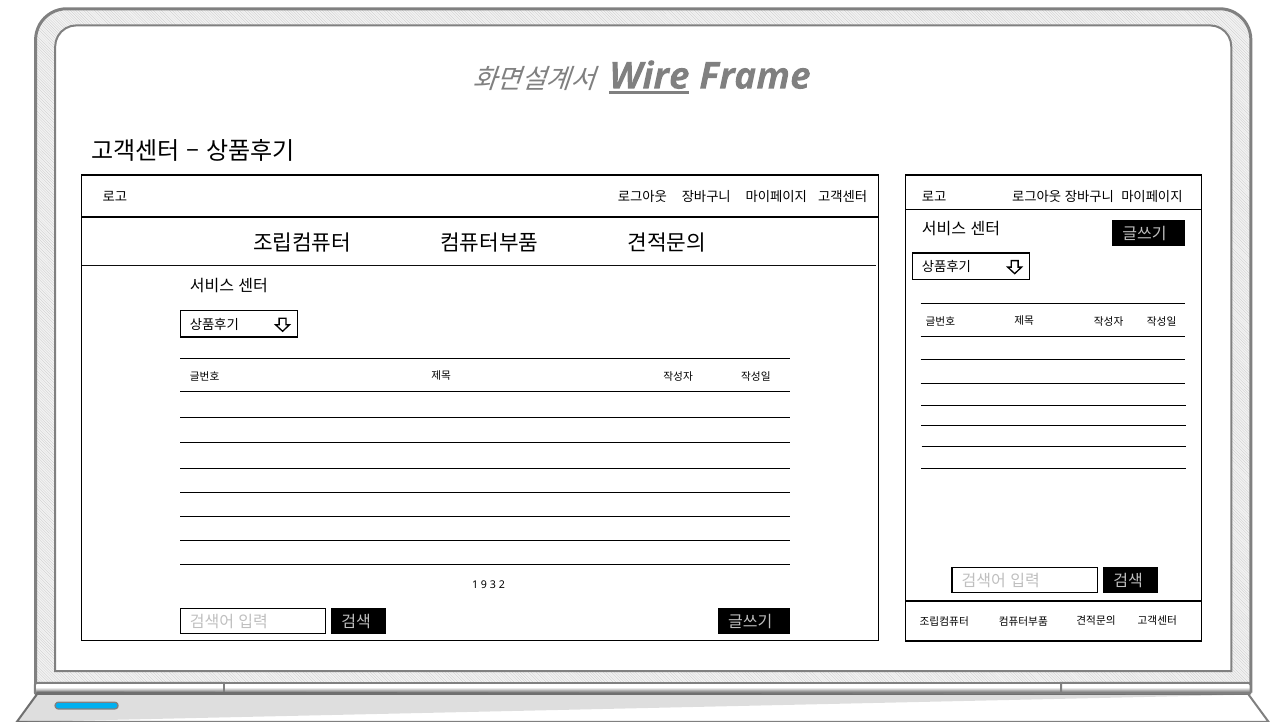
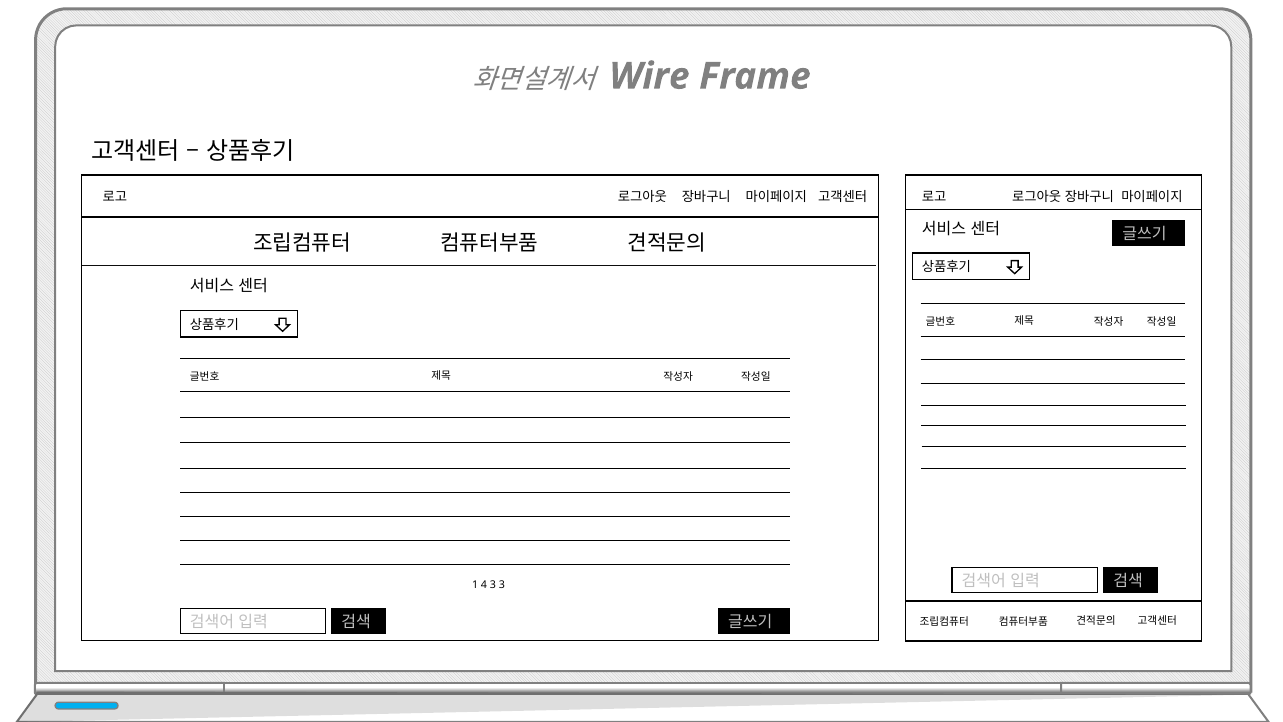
Wire underline: present -> none (649, 76)
9: 9 -> 4 (484, 585)
3 2: 2 -> 3 (502, 585)
